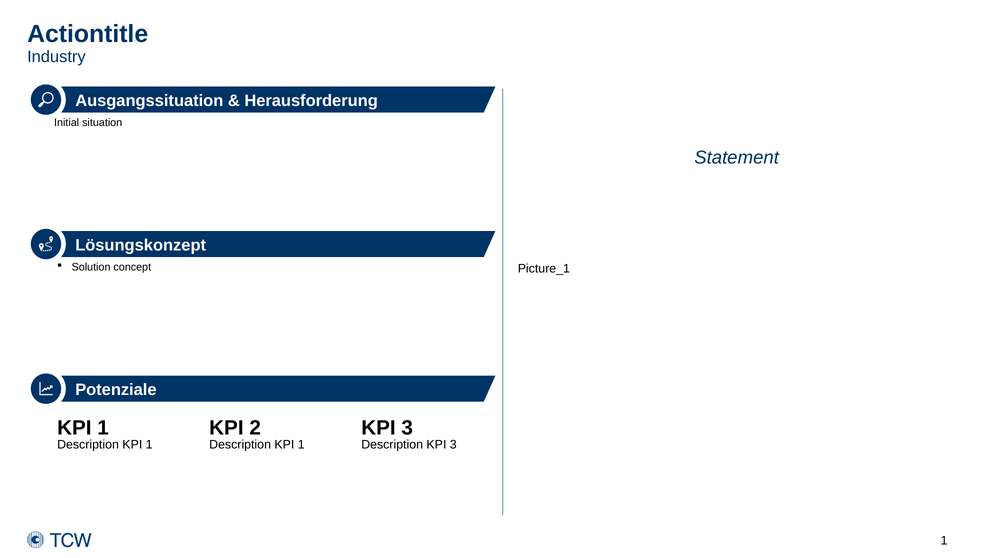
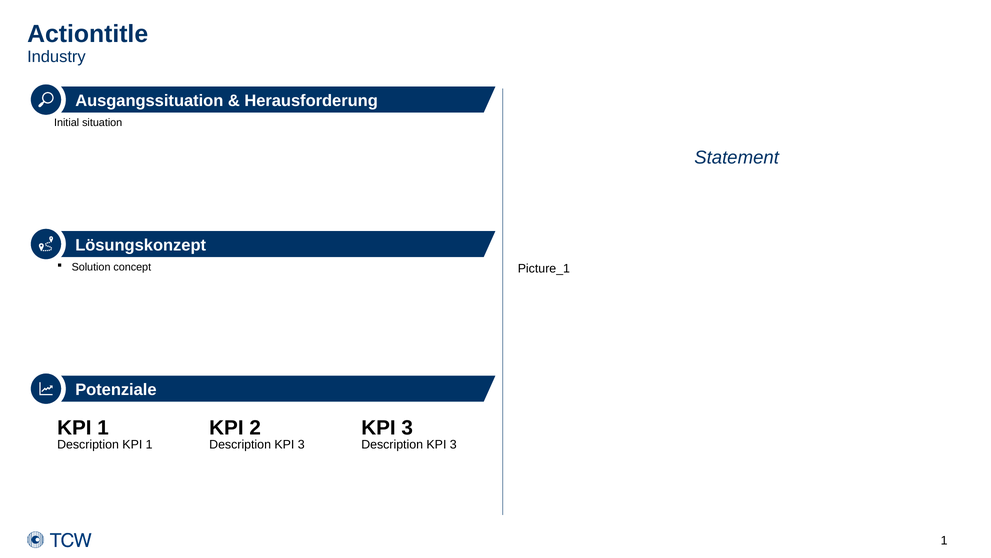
1: 1 -> 3 (301, 444)
